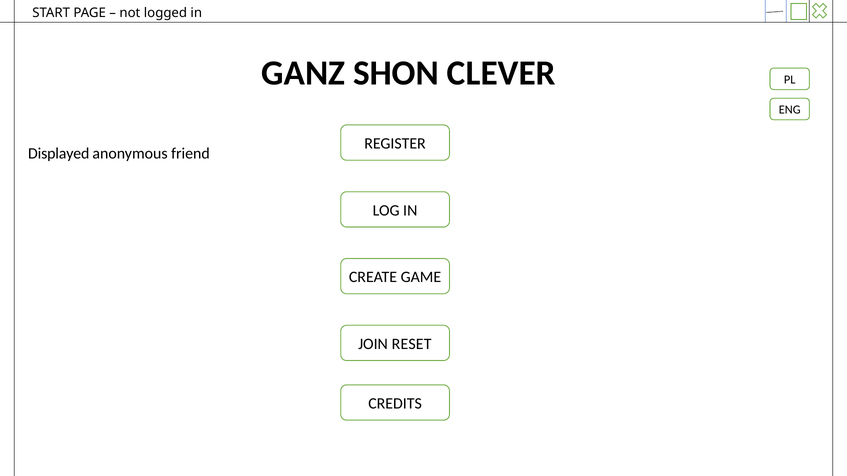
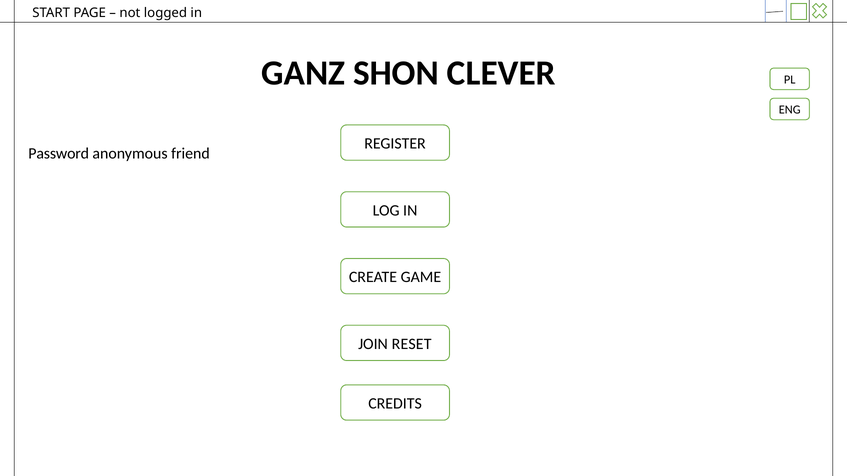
Displayed: Displayed -> Password (59, 154)
